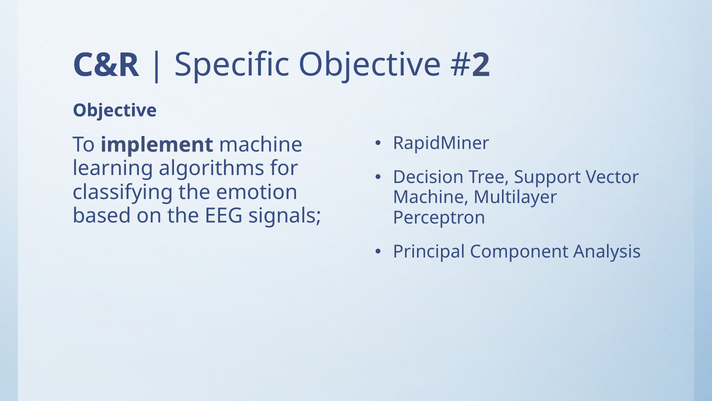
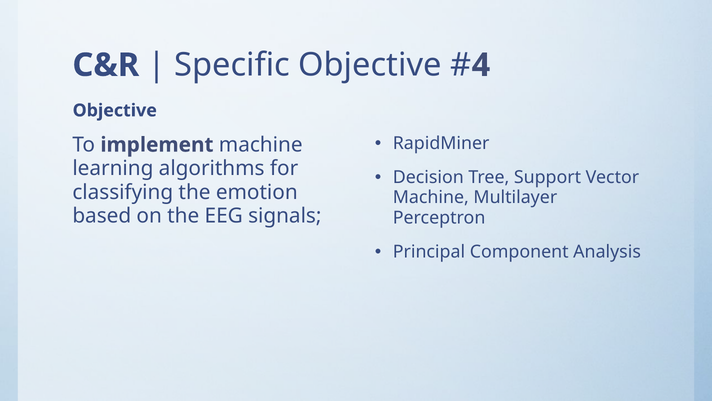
2: 2 -> 4 (481, 65)
